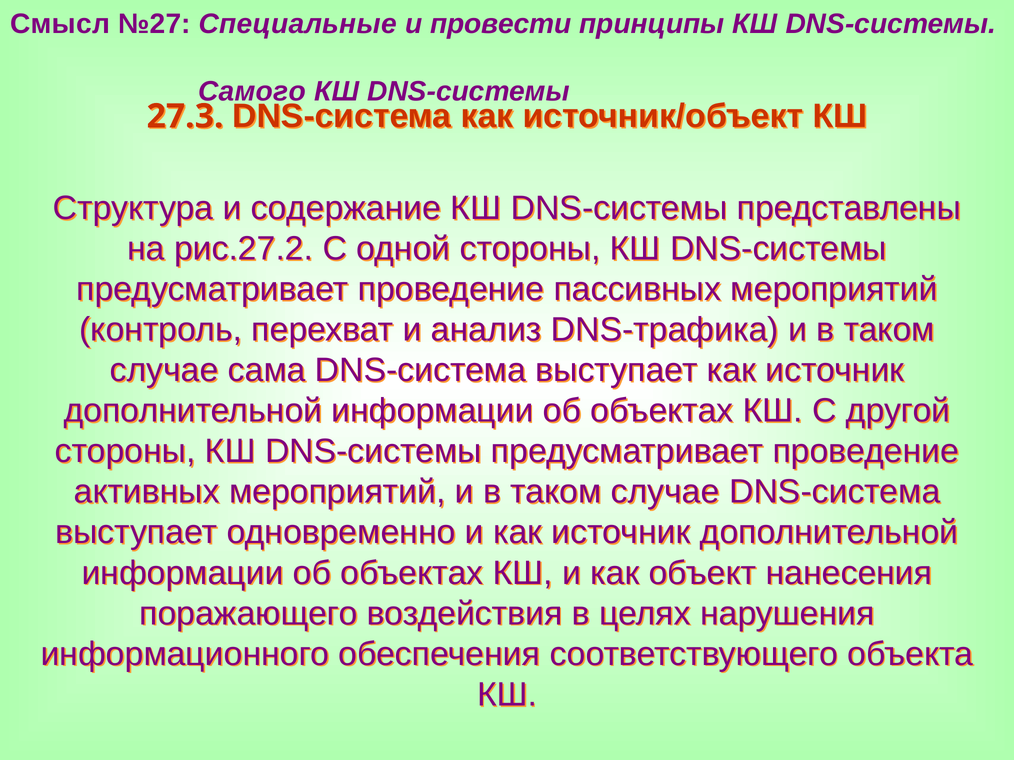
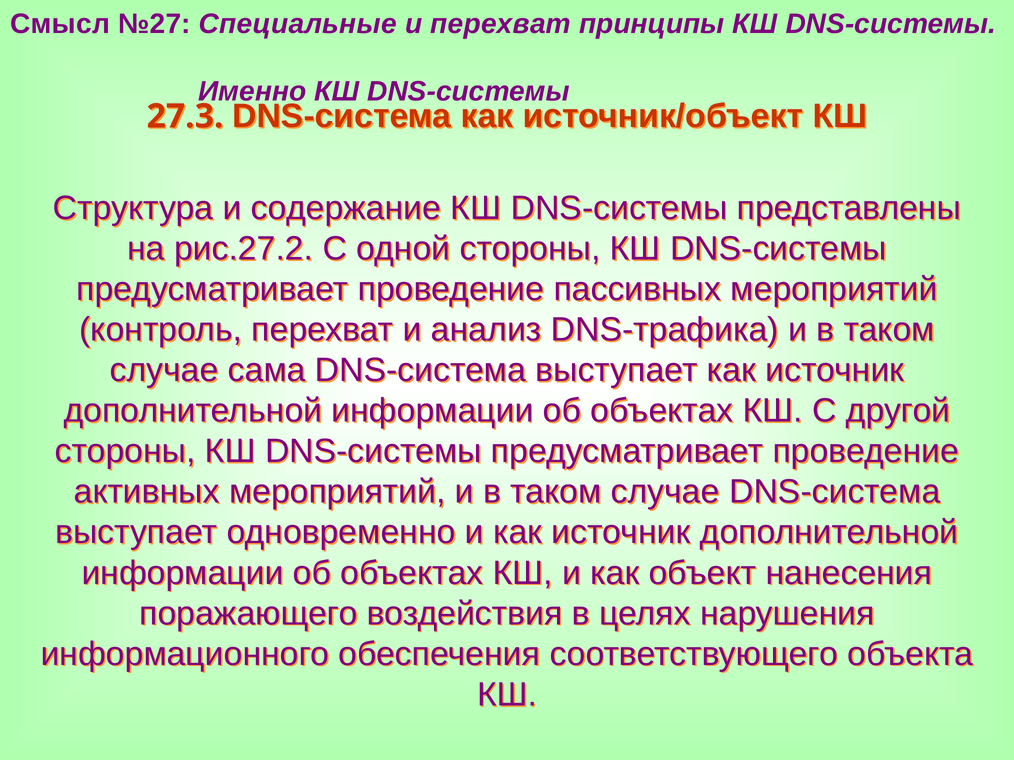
и провести: провести -> перехват (501, 24)
Самого: Самого -> Именно (252, 92)
